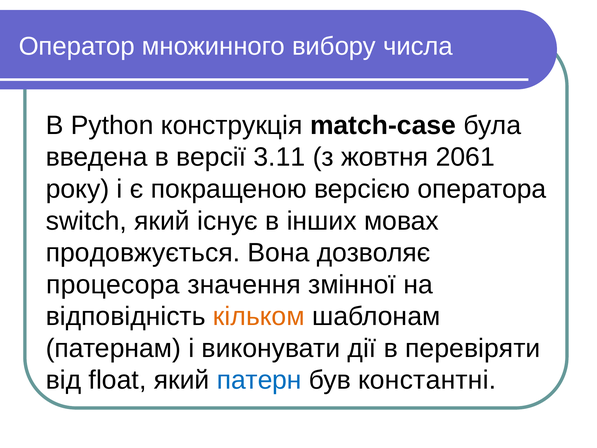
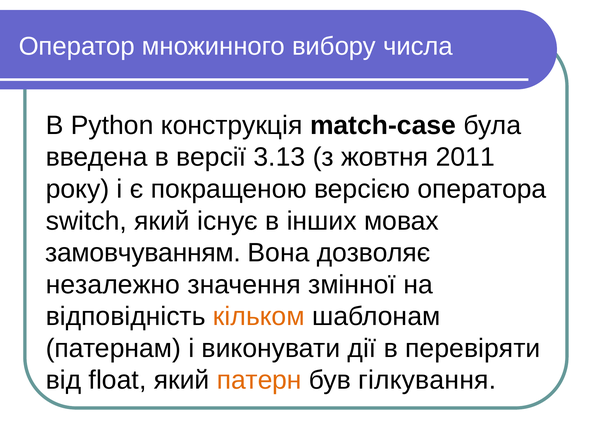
3.11: 3.11 -> 3.13 (279, 157)
2061: 2061 -> 2011 (465, 157)
продовжується: продовжується -> замовчуванням (143, 253)
процесора: процесора -> незалежно (113, 284)
патерн colour: blue -> orange (259, 380)
константнi: константнi -> гілкування (427, 380)
